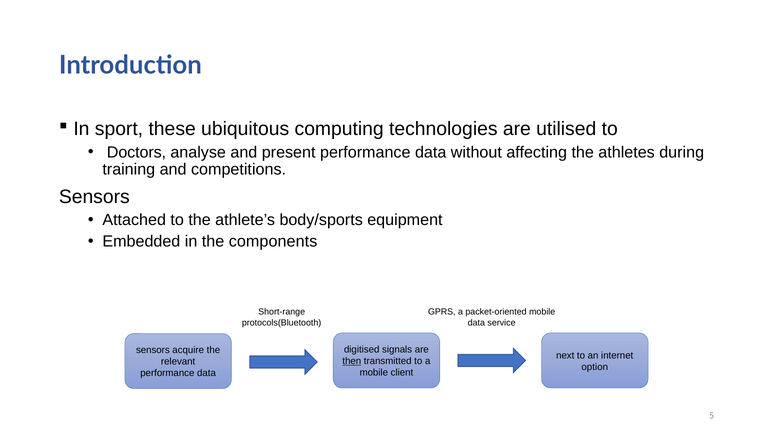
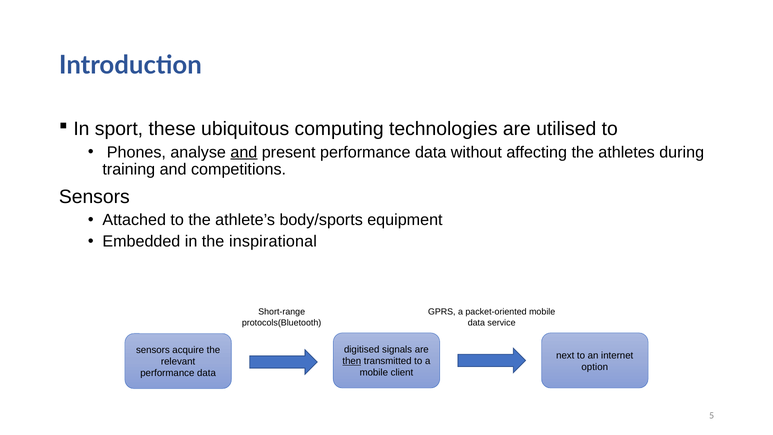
Doctors: Doctors -> Phones (136, 152)
and underline: none -> present (244, 152)
components: components -> inspirational (273, 241)
